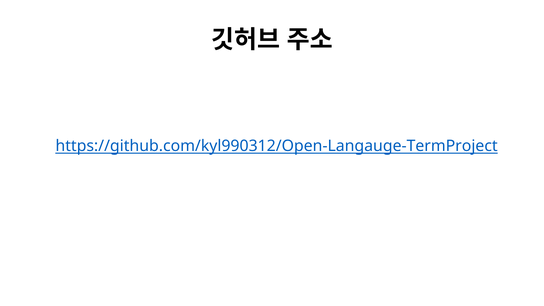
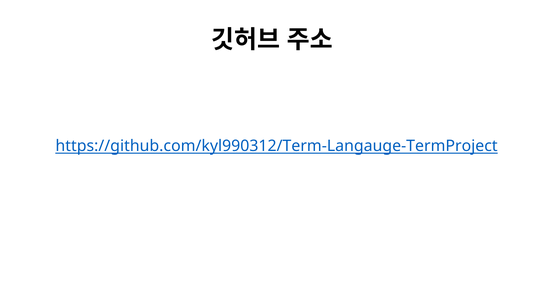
https://github.com/kyl990312/Open-Langauge-TermProject: https://github.com/kyl990312/Open-Langauge-TermProject -> https://github.com/kyl990312/Term-Langauge-TermProject (277, 146)
